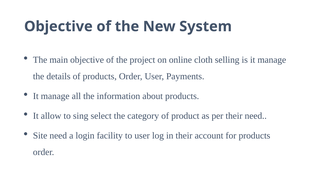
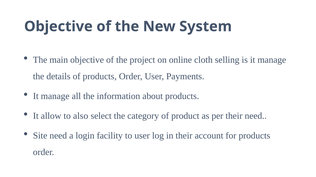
sing: sing -> also (81, 116)
